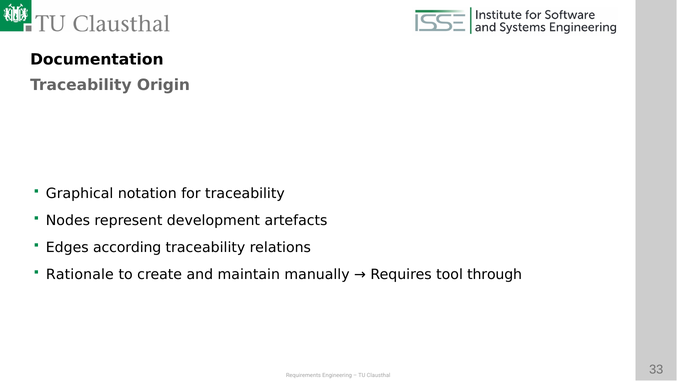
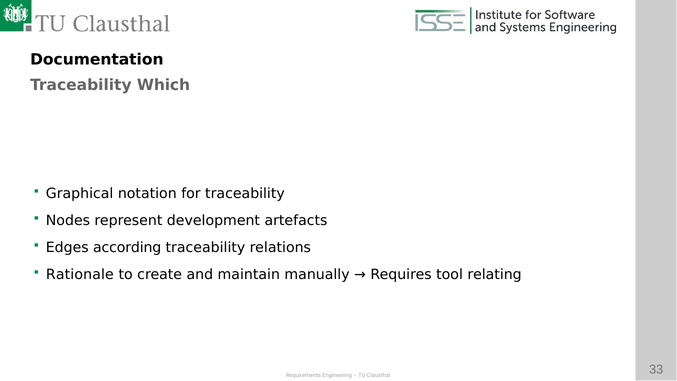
Origin: Origin -> Which (164, 85)
through: through -> relating (495, 274)
